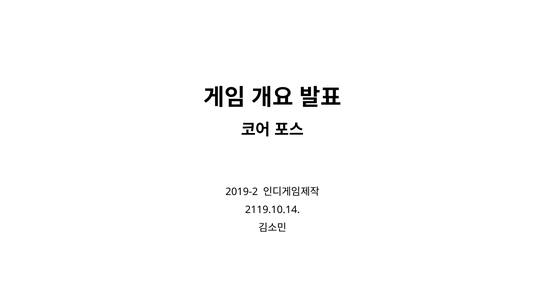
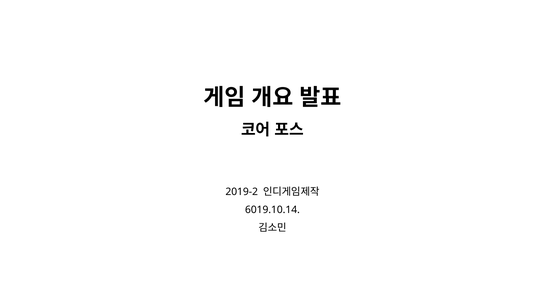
2119.10.14: 2119.10.14 -> 6019.10.14 (272, 210)
